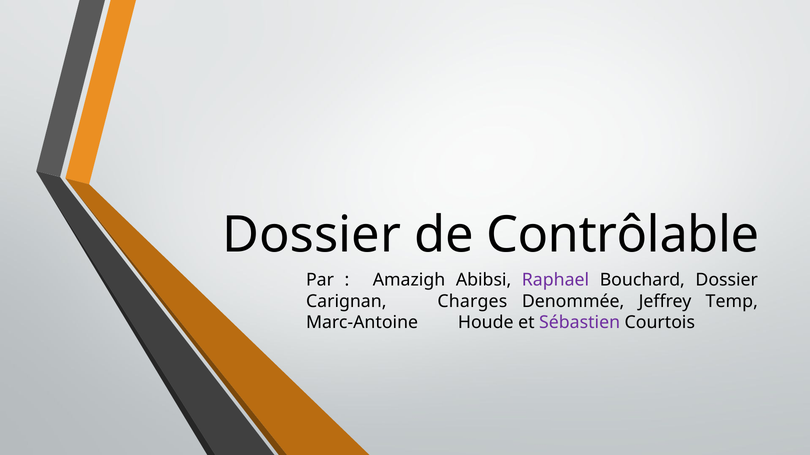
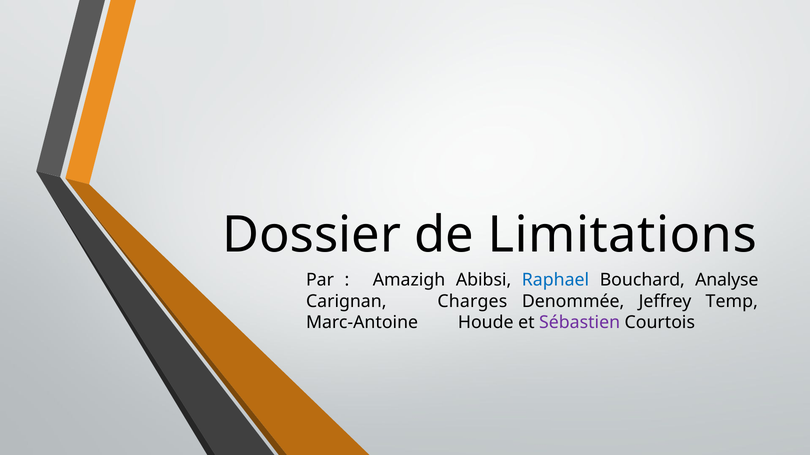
Contrôlable: Contrôlable -> Limitations (622, 236)
Raphael colour: purple -> blue (555, 280)
Bouchard Dossier: Dossier -> Analyse (727, 280)
